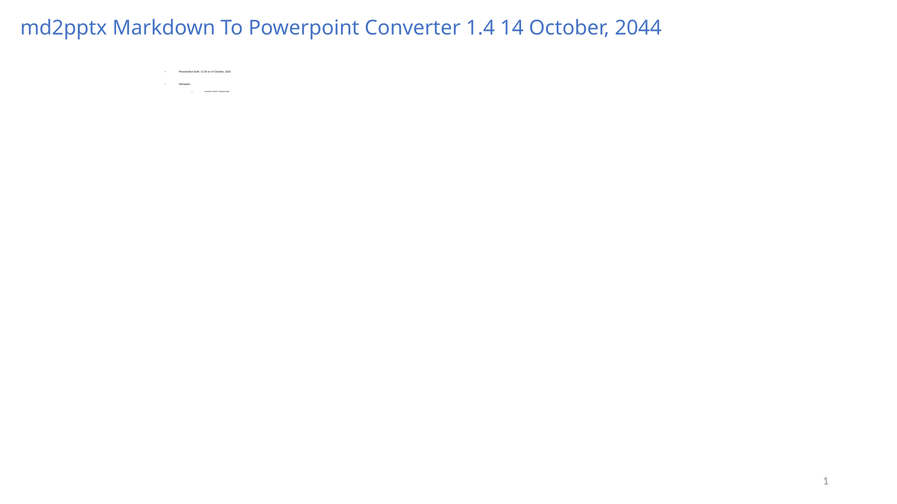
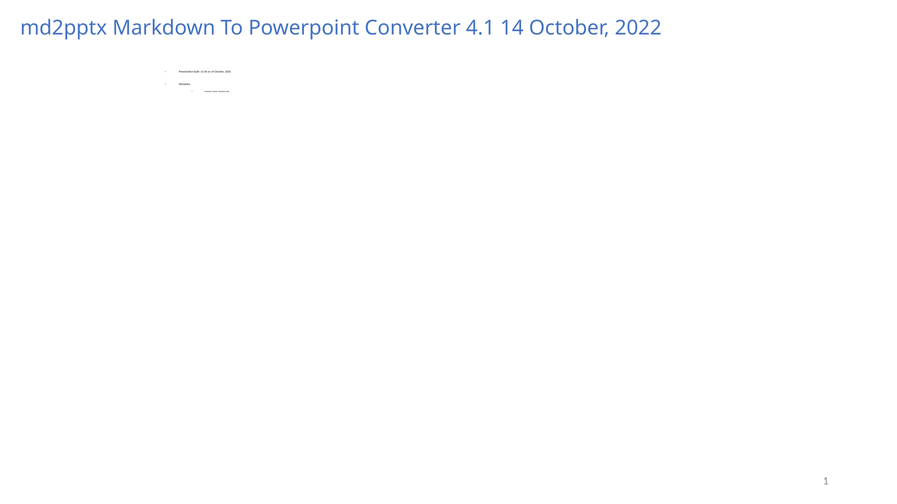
1.4: 1.4 -> 4.1 (480, 28)
2044: 2044 -> 2022 (638, 28)
